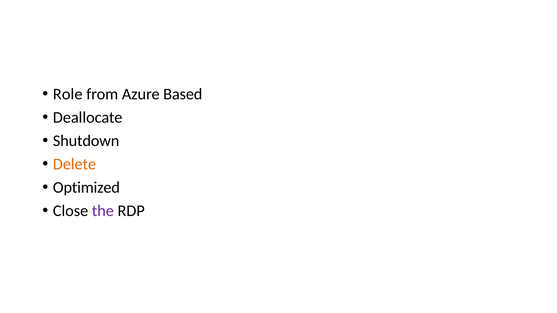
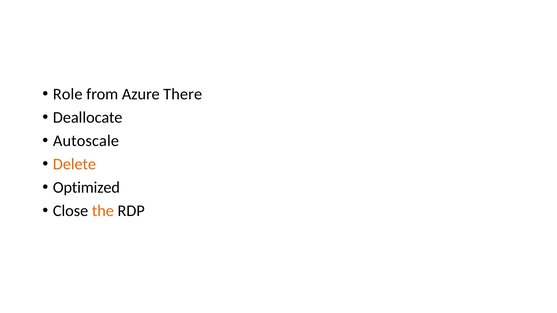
Based: Based -> There (183, 94)
Shutdown: Shutdown -> Autoscale (86, 141)
the colour: purple -> orange (103, 211)
